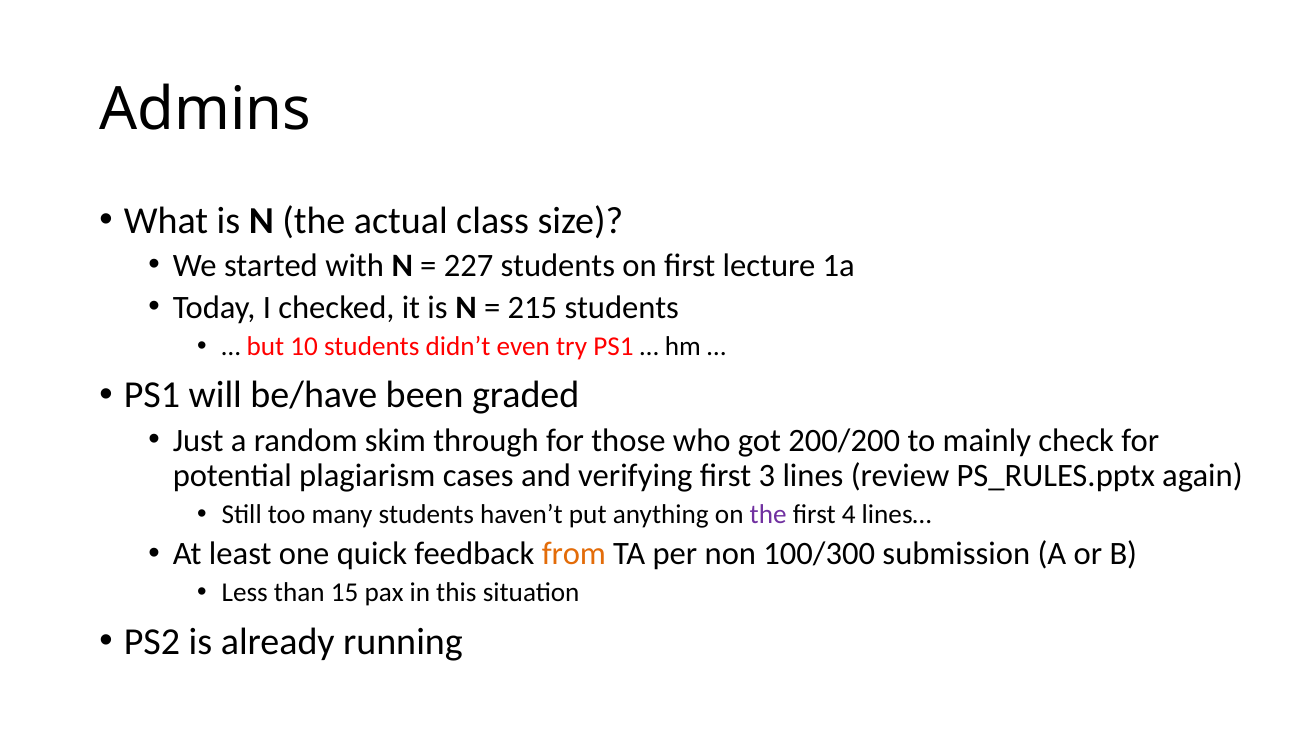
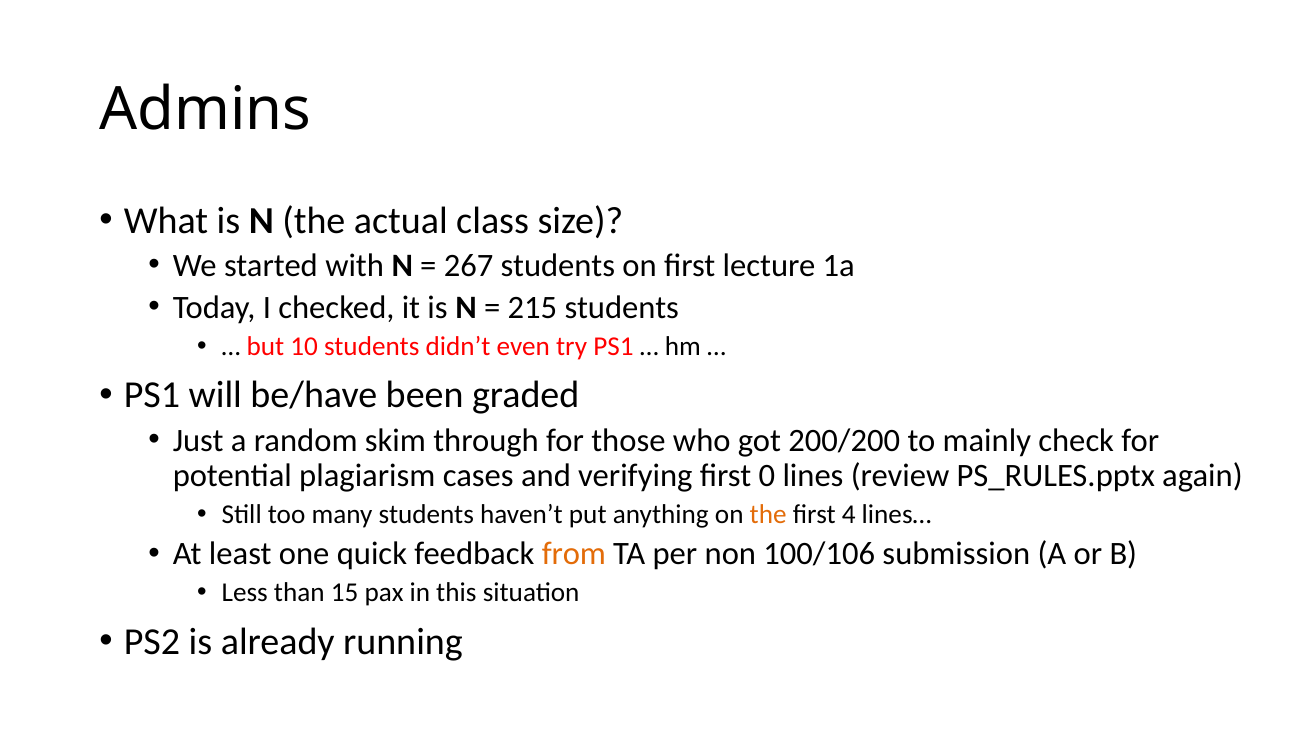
227: 227 -> 267 (469, 265)
3: 3 -> 0 (767, 475)
the colour: purple -> orange (768, 514)
100/300: 100/300 -> 100/106 (819, 553)
